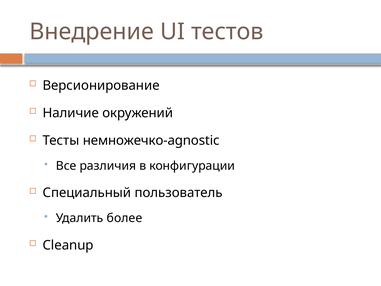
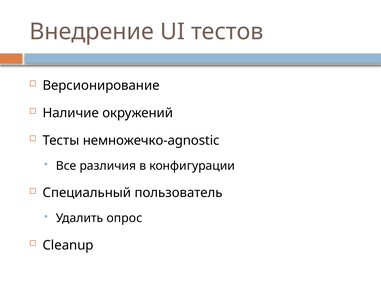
более: более -> опрос (124, 218)
